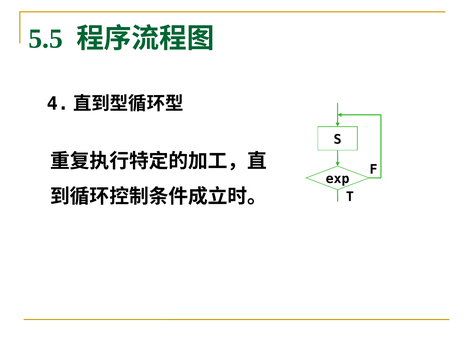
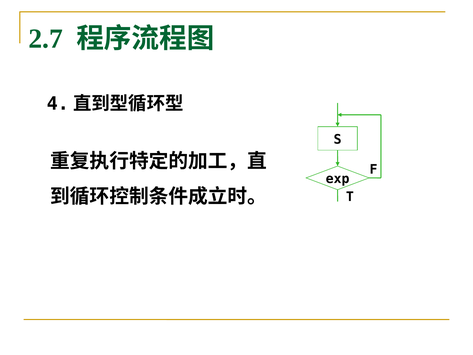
5.5: 5.5 -> 2.7 (46, 39)
